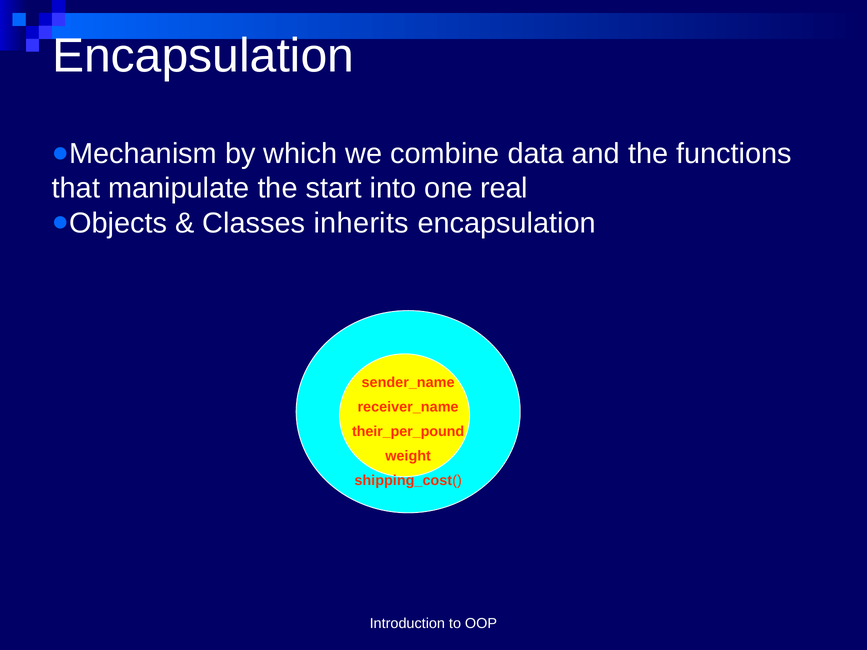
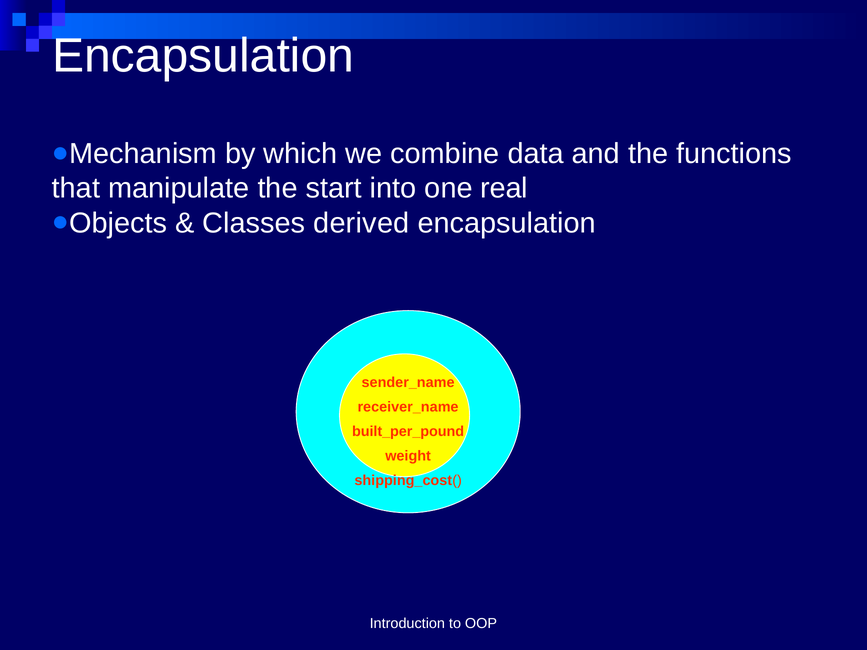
inherits: inherits -> derived (361, 223)
their_per_pound: their_per_pound -> built_per_pound (408, 432)
